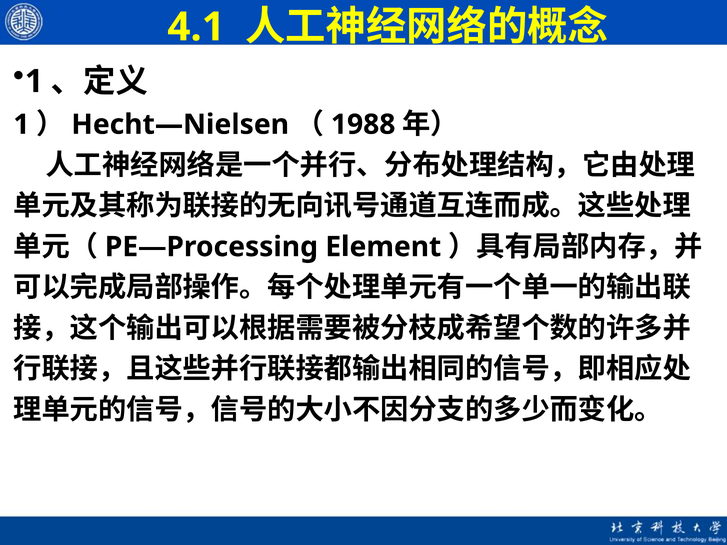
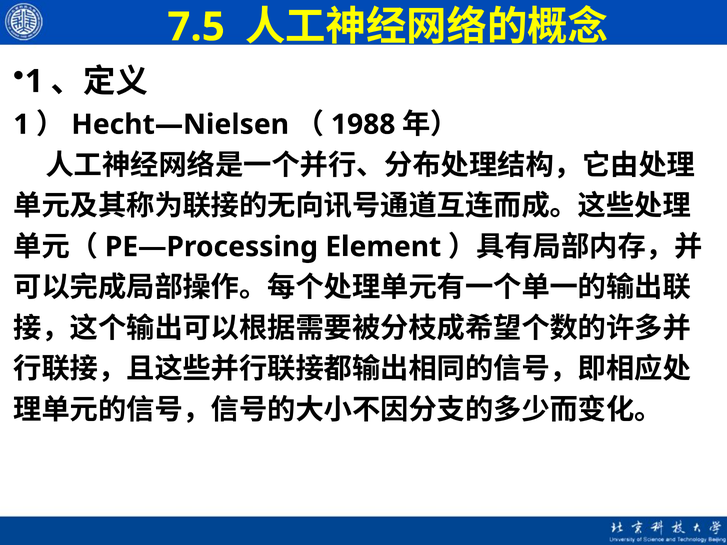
4.1: 4.1 -> 7.5 (196, 27)
